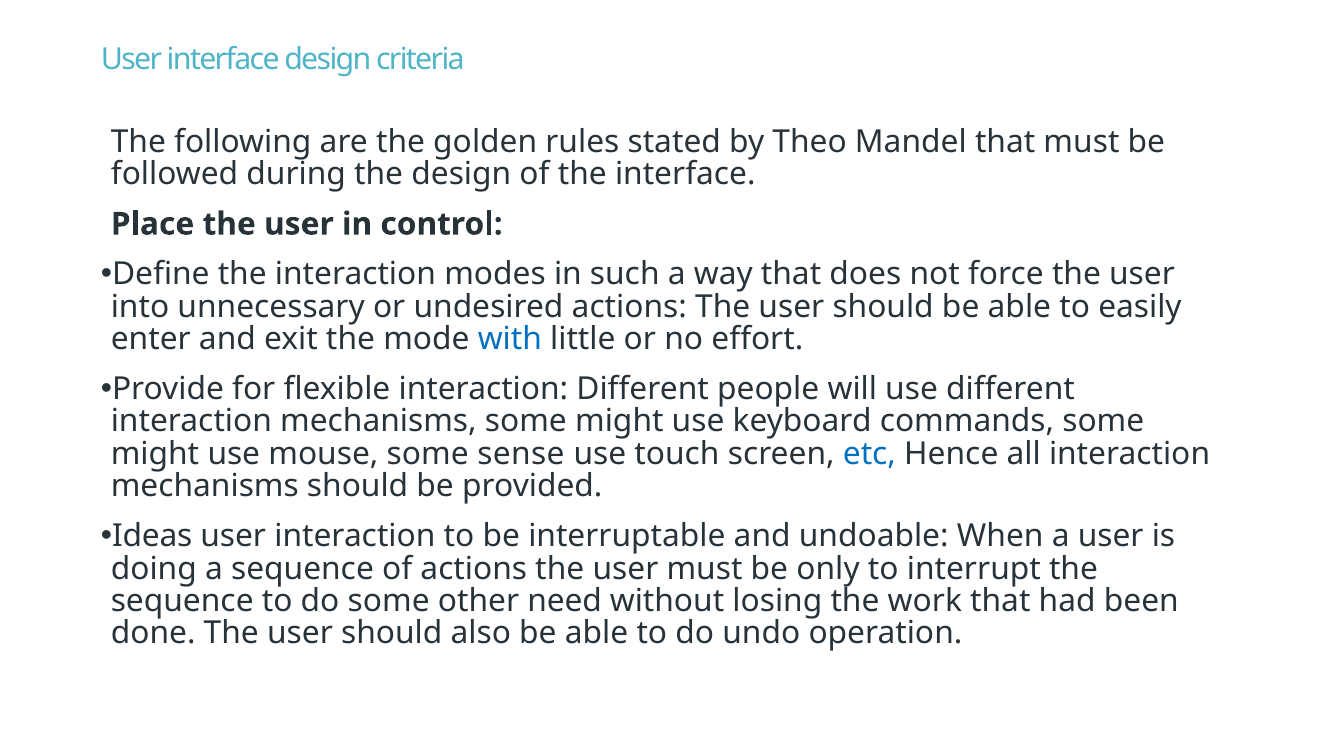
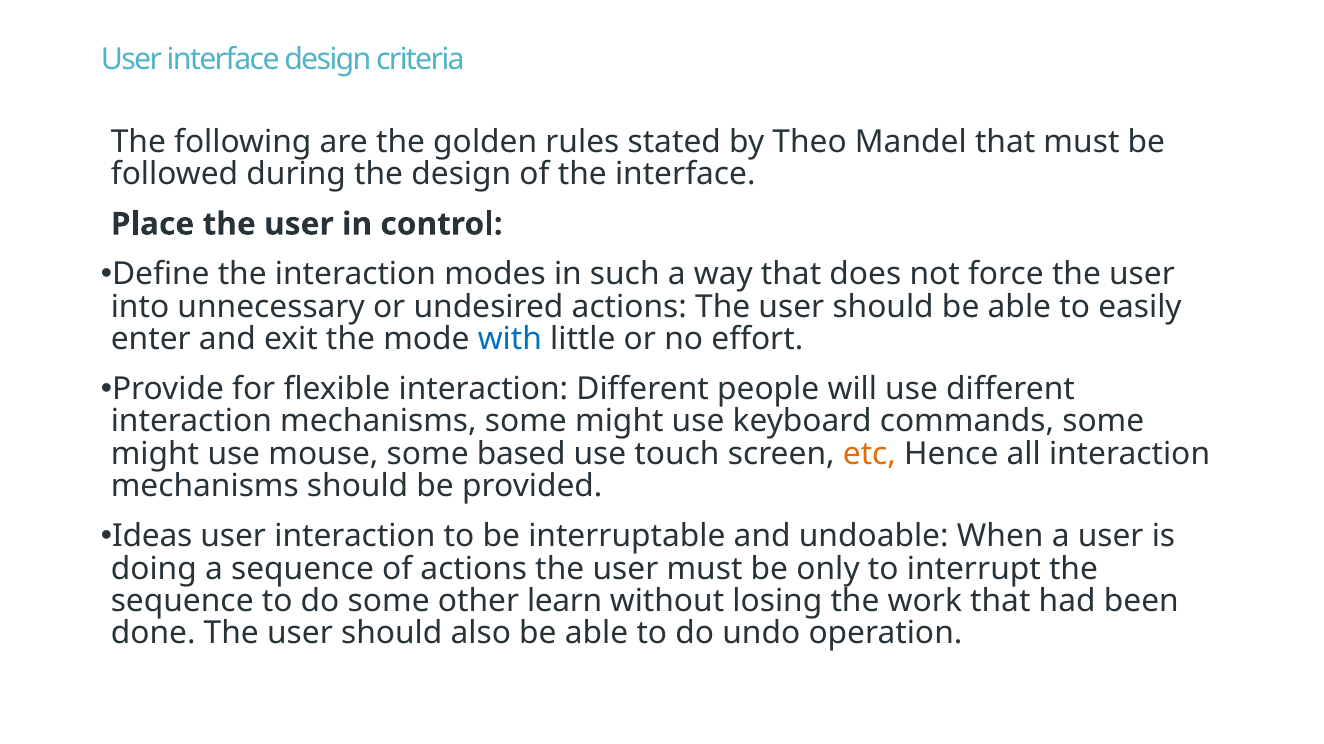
sense: sense -> based (521, 454)
etc colour: blue -> orange (869, 454)
need: need -> learn (565, 601)
